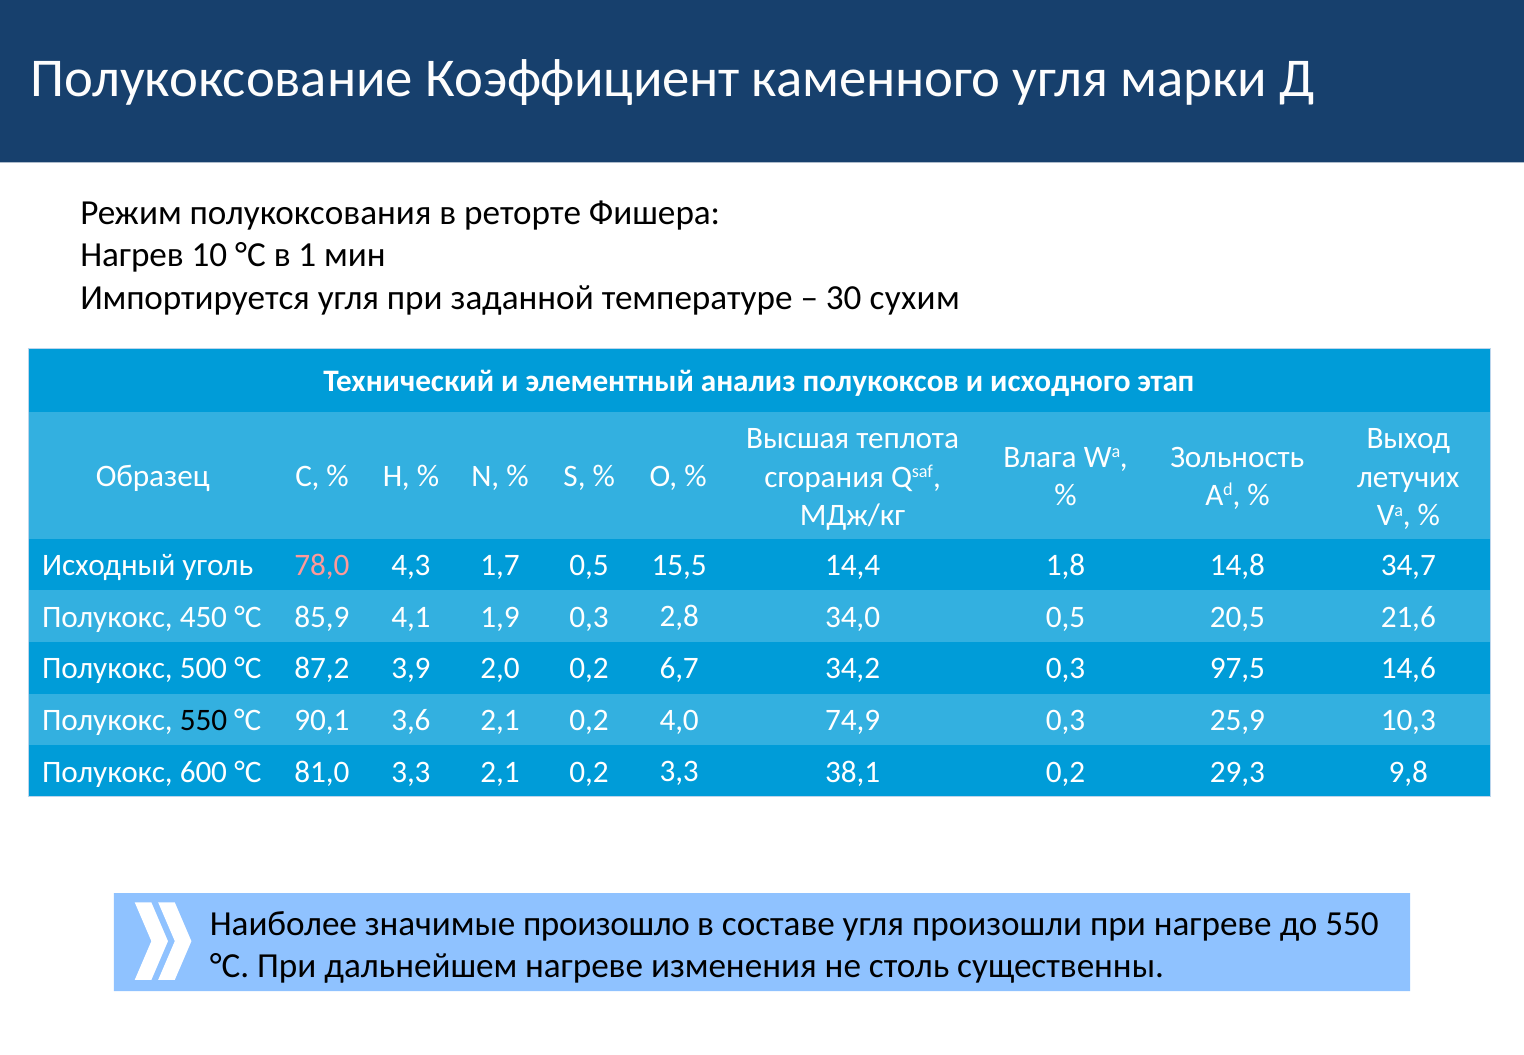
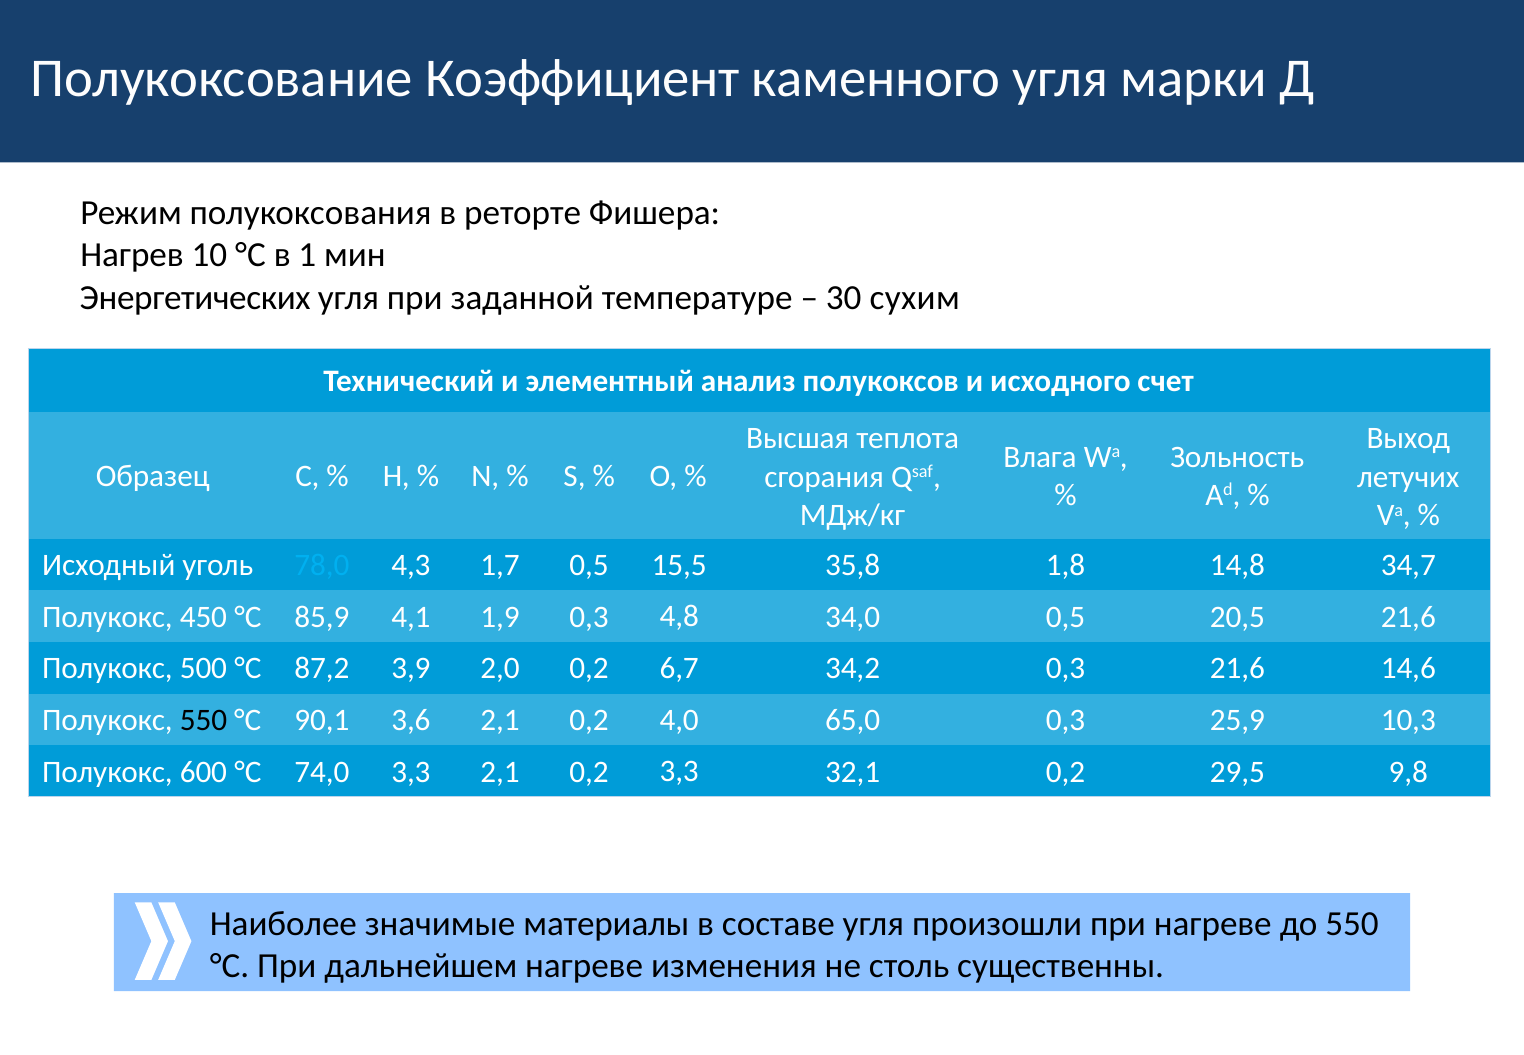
Импортируется: Импортируется -> Энергетических (195, 298)
этап: этап -> счет (1166, 381)
78,0 colour: pink -> light blue (322, 565)
14,4: 14,4 -> 35,8 (853, 565)
2,8: 2,8 -> 4,8 (679, 617)
0,3 97,5: 97,5 -> 21,6 (1237, 669)
74,9: 74,9 -> 65,0 (853, 720)
81,0: 81,0 -> 74,0 (322, 772)
38,1: 38,1 -> 32,1 (853, 772)
29,3: 29,3 -> 29,5 (1237, 772)
произошло: произошло -> материалы (606, 924)
